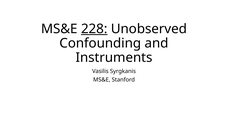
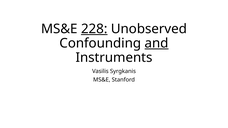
and underline: none -> present (157, 43)
